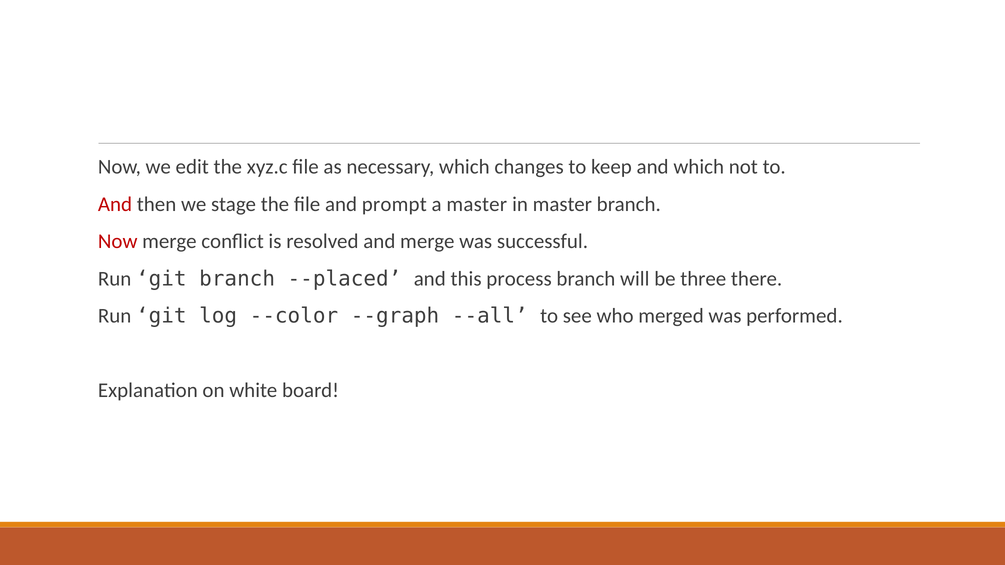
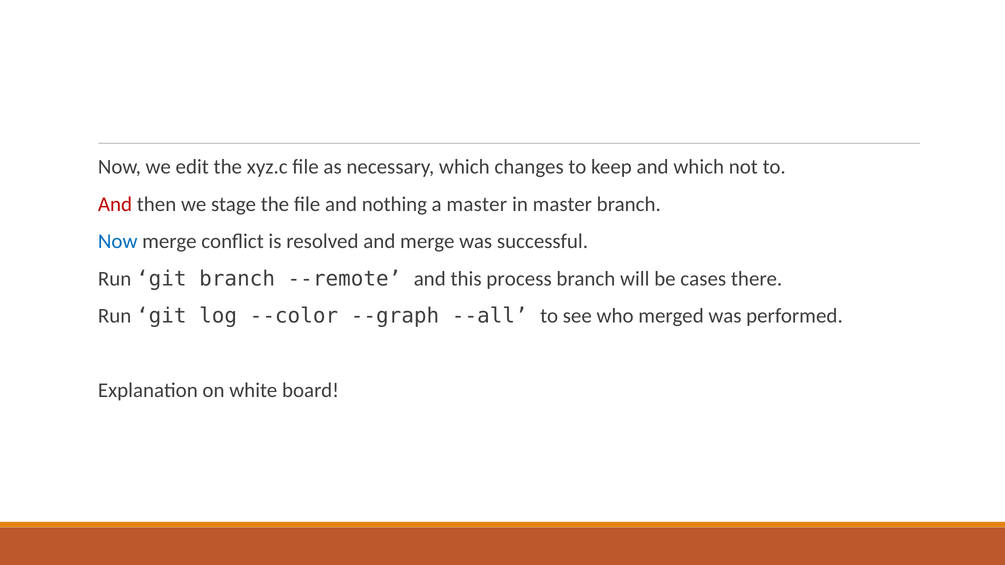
prompt: prompt -> nothing (394, 204)
Now colour: red -> blue (118, 242)
--placed: --placed -> --remote (344, 279)
three: three -> cases (703, 279)
